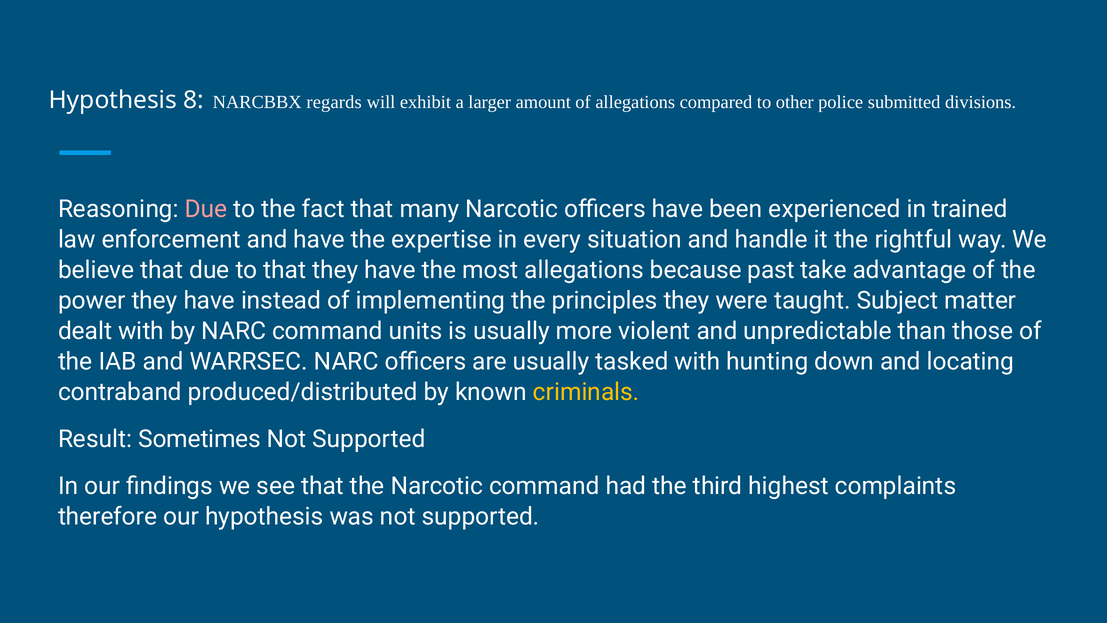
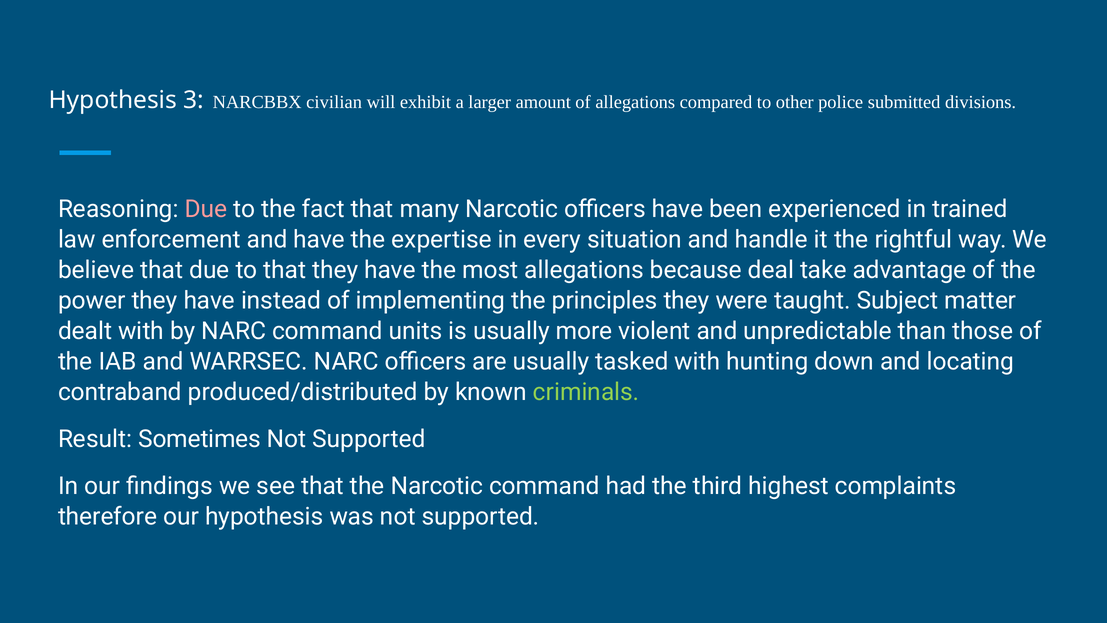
8: 8 -> 3 (194, 100)
regards: regards -> civilian (334, 102)
past: past -> deal (771, 270)
criminals colour: yellow -> light green (586, 392)
